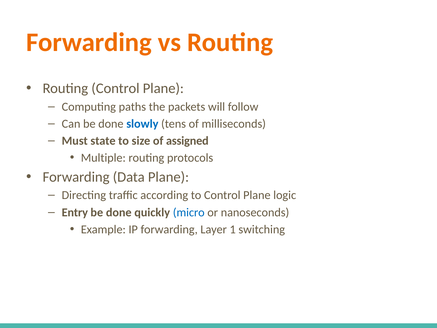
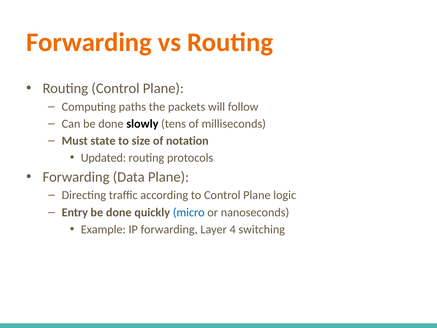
slowly colour: blue -> black (142, 124)
assigned: assigned -> notation (187, 141)
Multiple: Multiple -> Updated (103, 158)
1: 1 -> 4 (233, 229)
